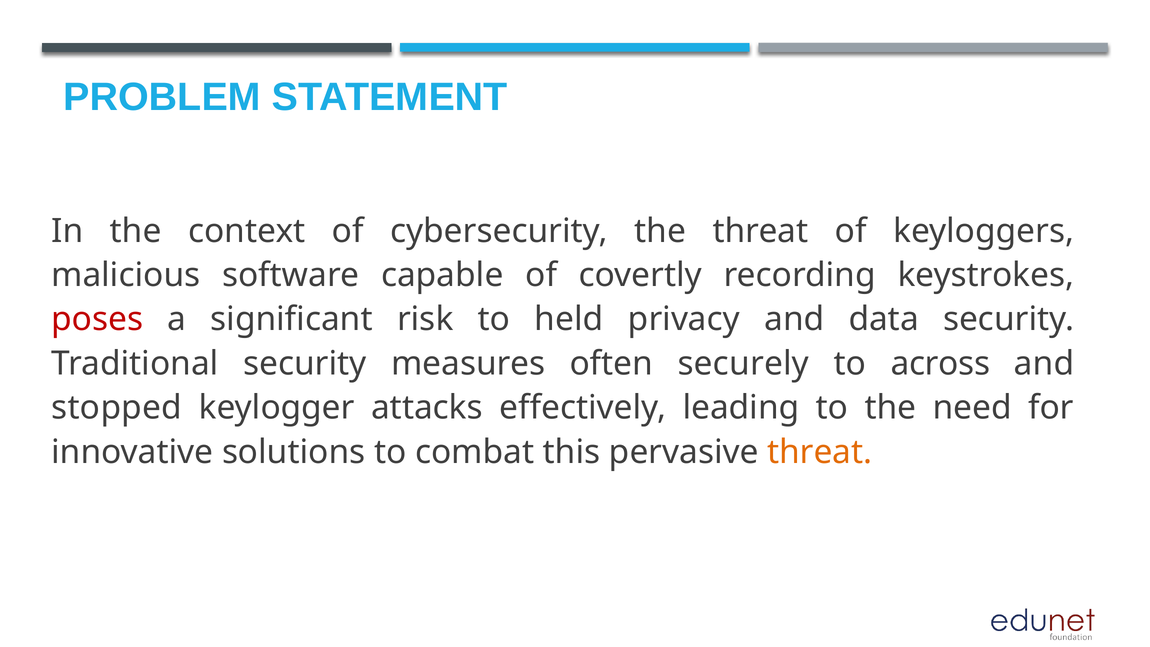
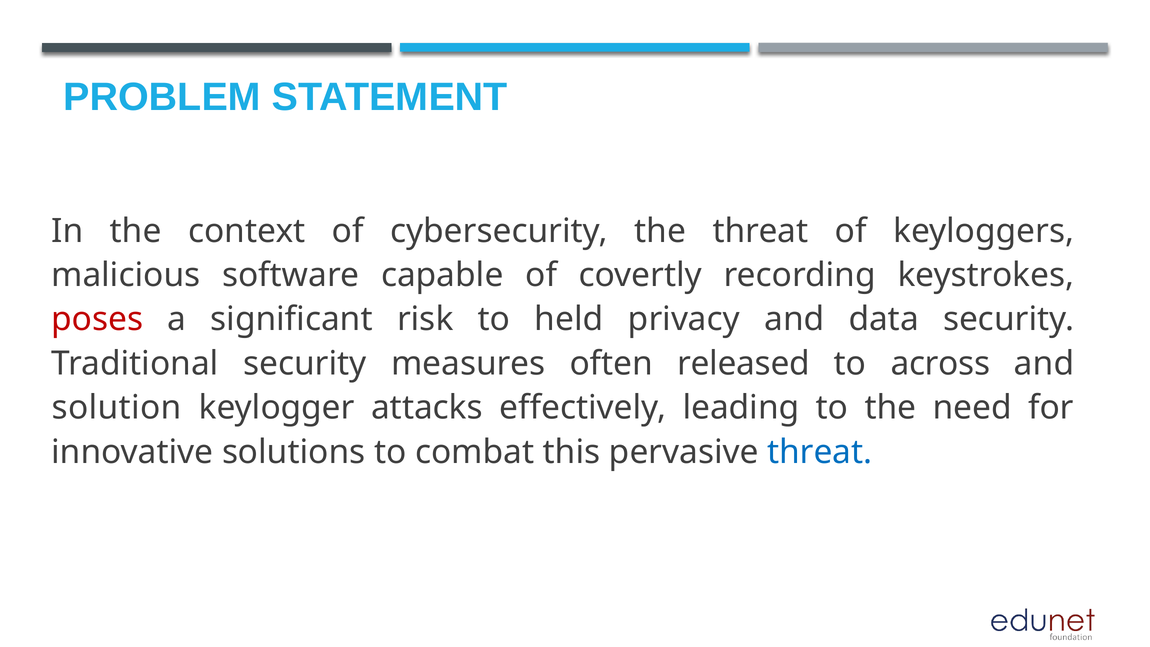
securely: securely -> released (744, 364)
stopped: stopped -> solution (117, 408)
threat colour: orange -> blue (820, 452)
